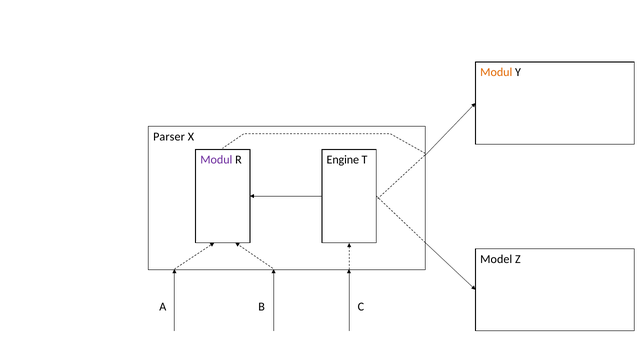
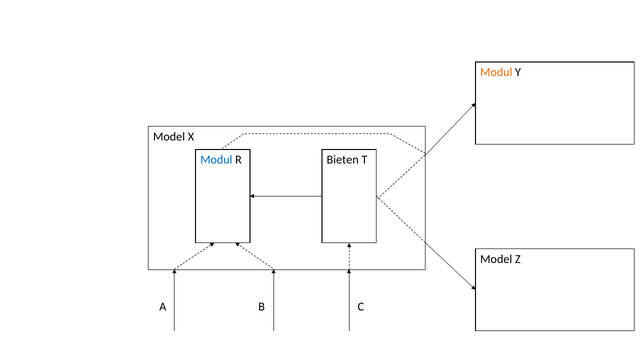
Parser: Parser -> Model (169, 137)
Modul colour: purple -> blue (216, 160)
Engine: Engine -> Bieten (343, 160)
